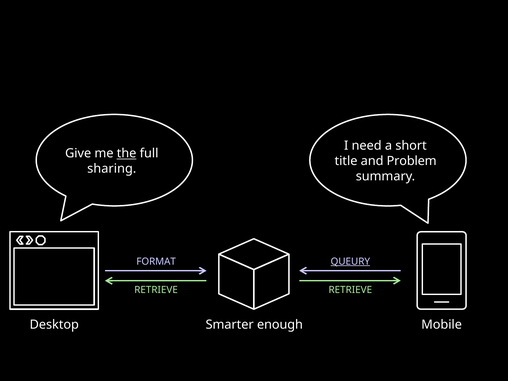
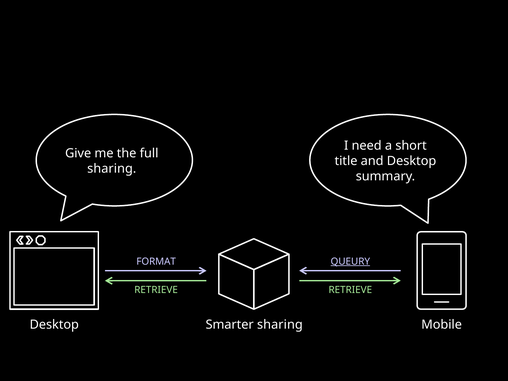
the underline: present -> none (127, 153)
and Problem: Problem -> Desktop (412, 161)
Smarter enough: enough -> sharing (280, 325)
